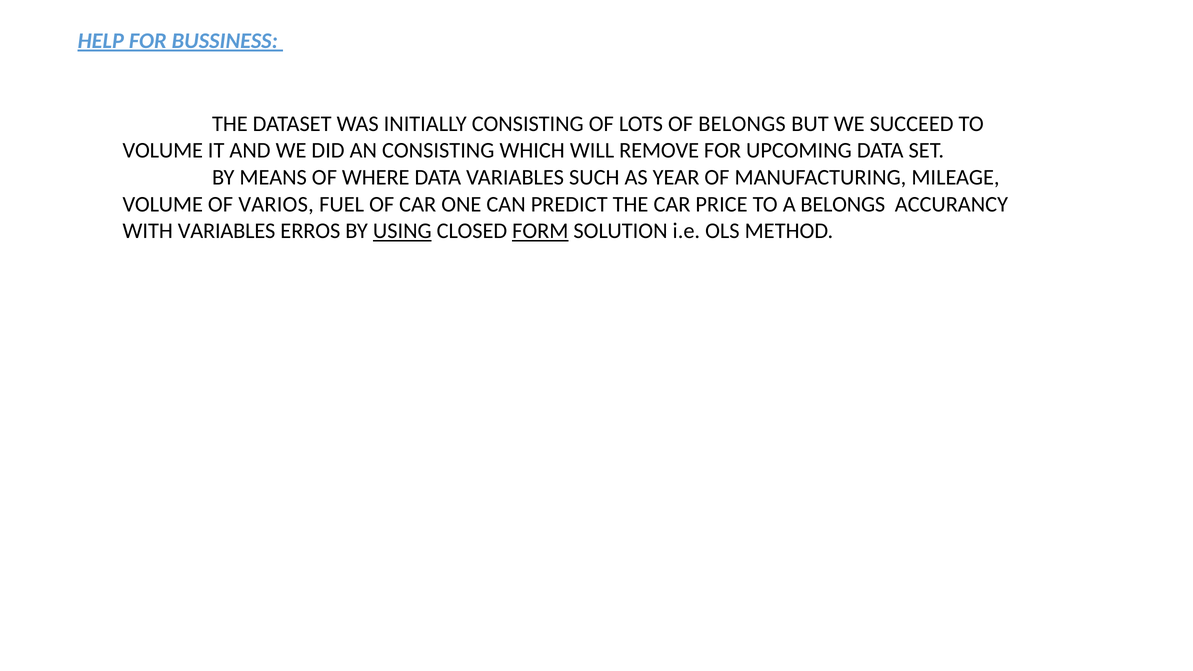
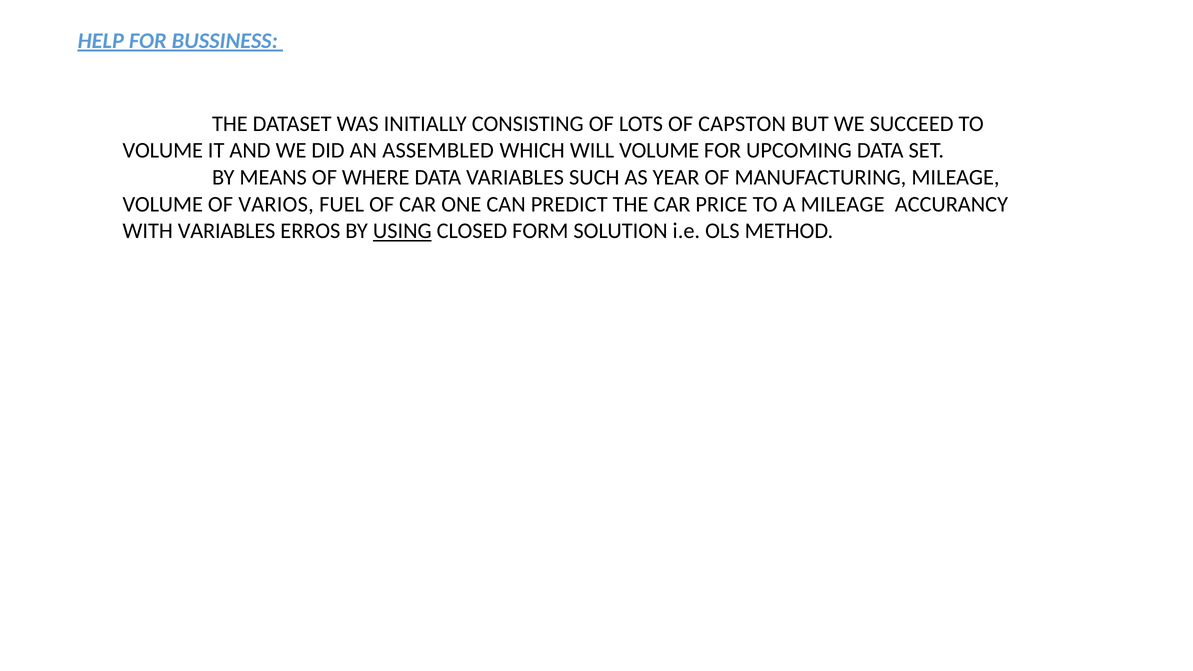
OF BELONGS: BELONGS -> CAPSTON (742, 124)
AN CONSISTING: CONSISTING -> ASSEMBLED (438, 151)
WILL REMOVE: REMOVE -> VOLUME (659, 151)
A BELONGS: BELONGS -> MILEAGE (843, 204)
FORM underline: present -> none (540, 231)
